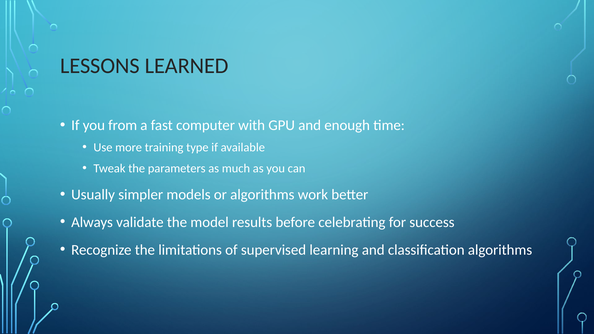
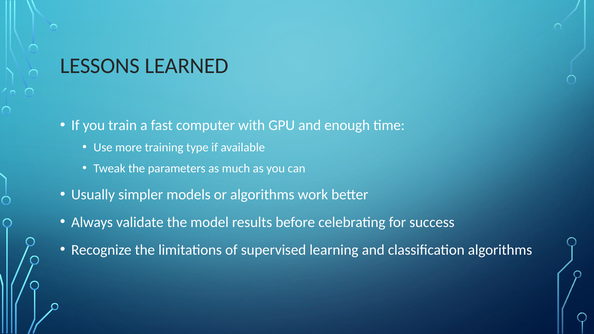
from: from -> train (123, 125)
